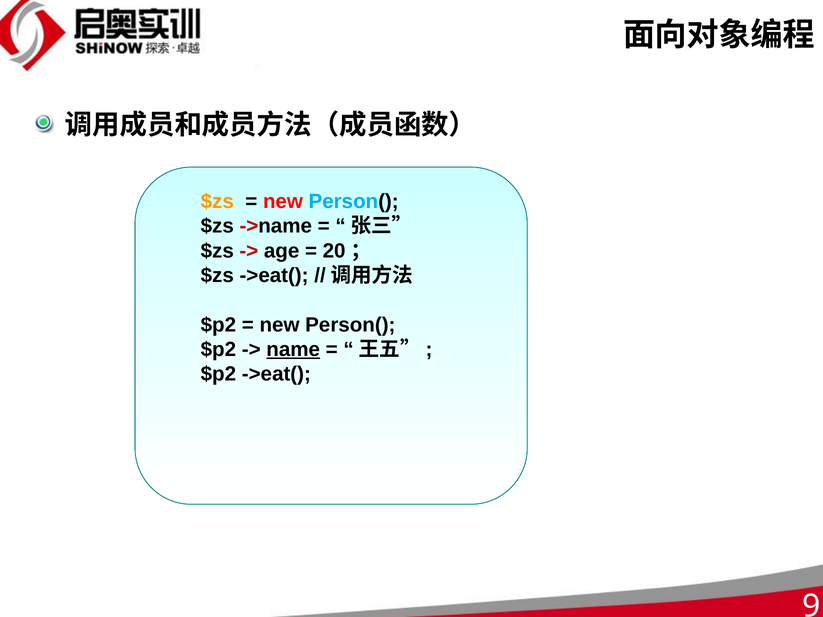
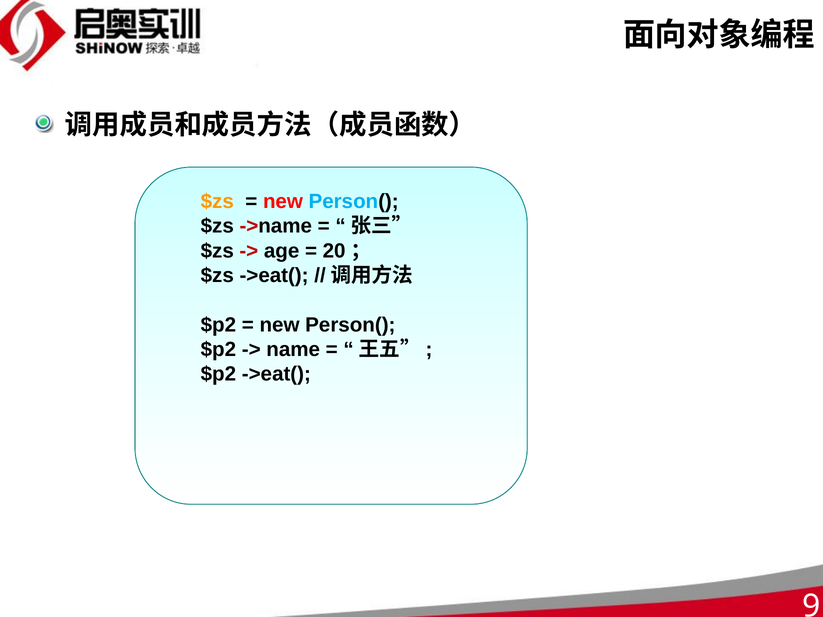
name underline: present -> none (293, 350)
